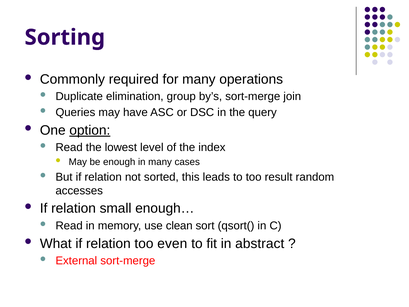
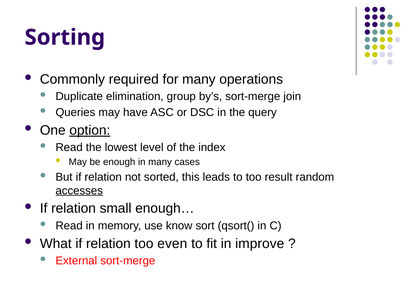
accesses underline: none -> present (79, 190)
clean: clean -> know (179, 225)
abstract: abstract -> improve (260, 243)
